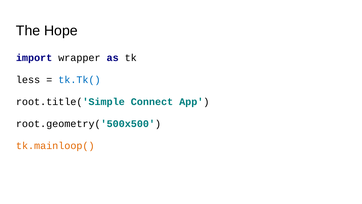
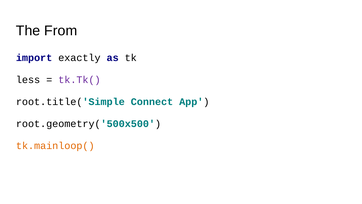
Hope: Hope -> From (61, 31)
wrapper: wrapper -> exactly (79, 58)
tk.Tk( colour: blue -> purple (79, 80)
